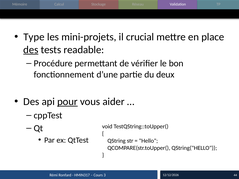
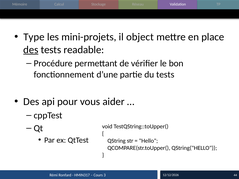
crucial: crucial -> object (140, 37)
du deux: deux -> tests (165, 75)
pour underline: present -> none (67, 102)
